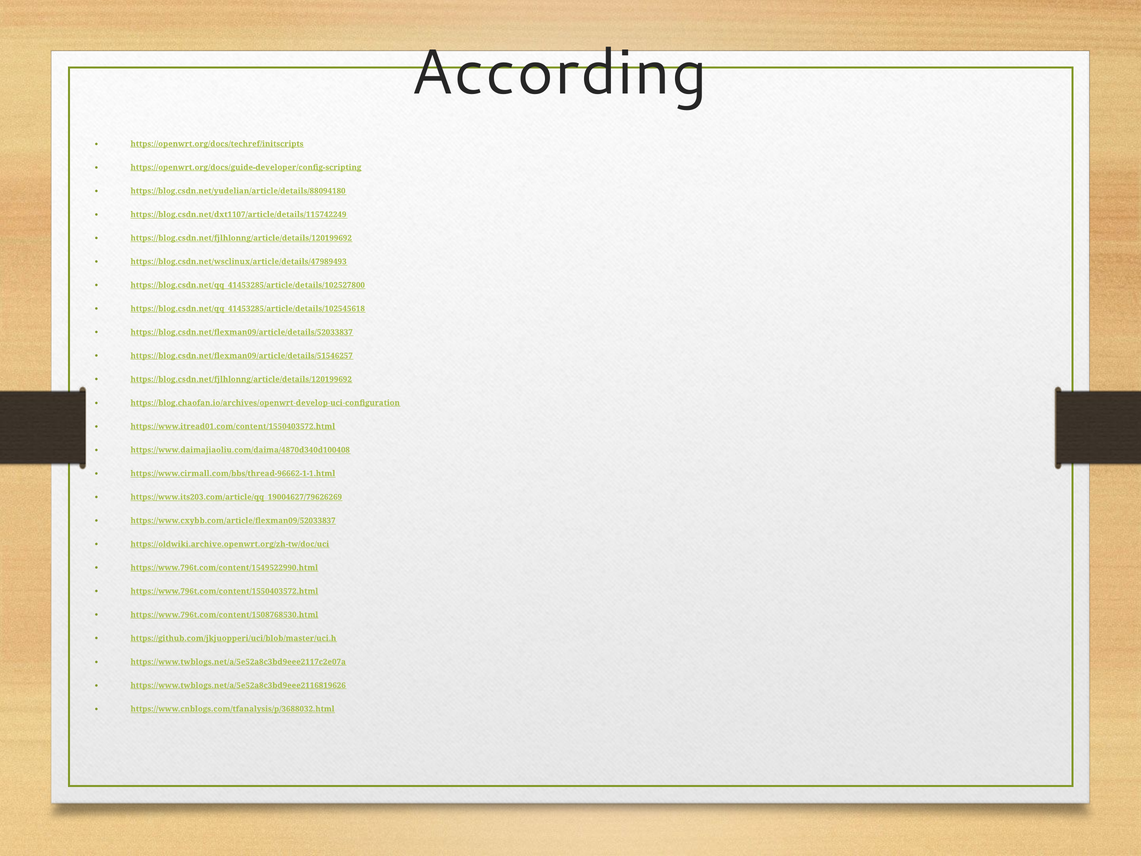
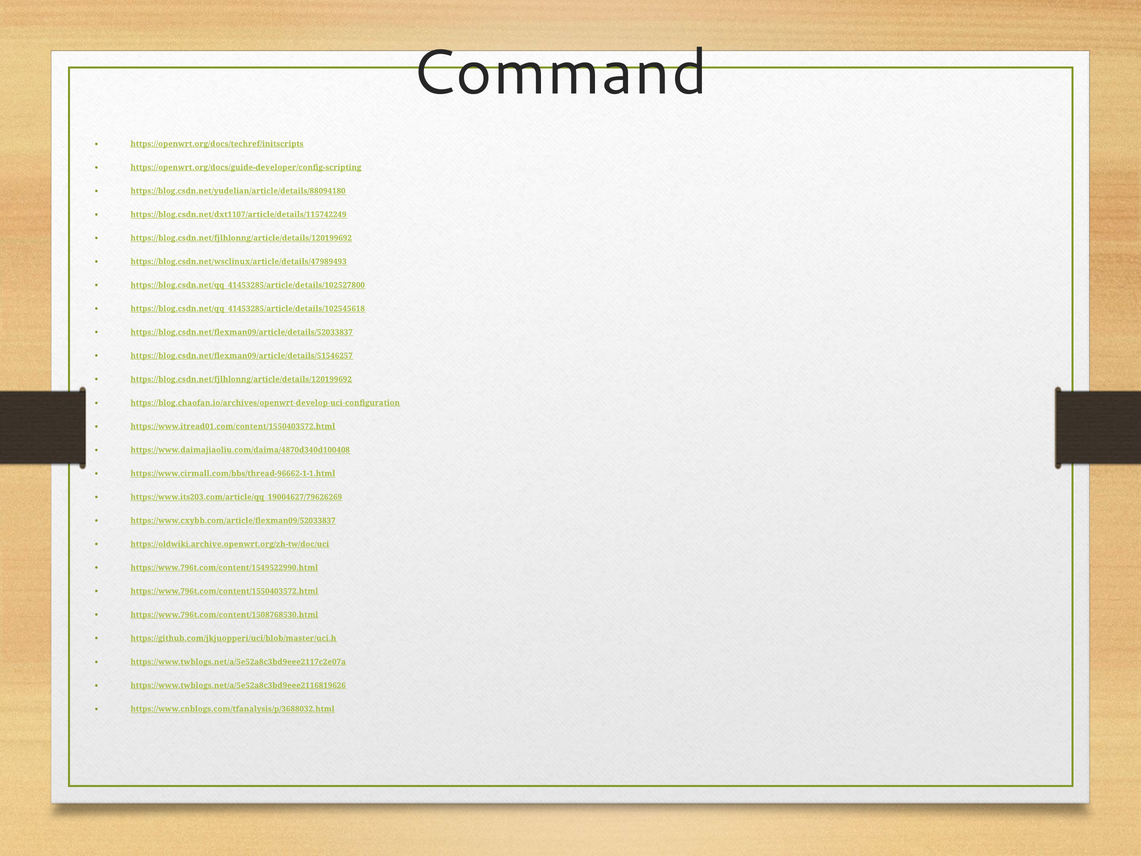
According: According -> Command (559, 73)
